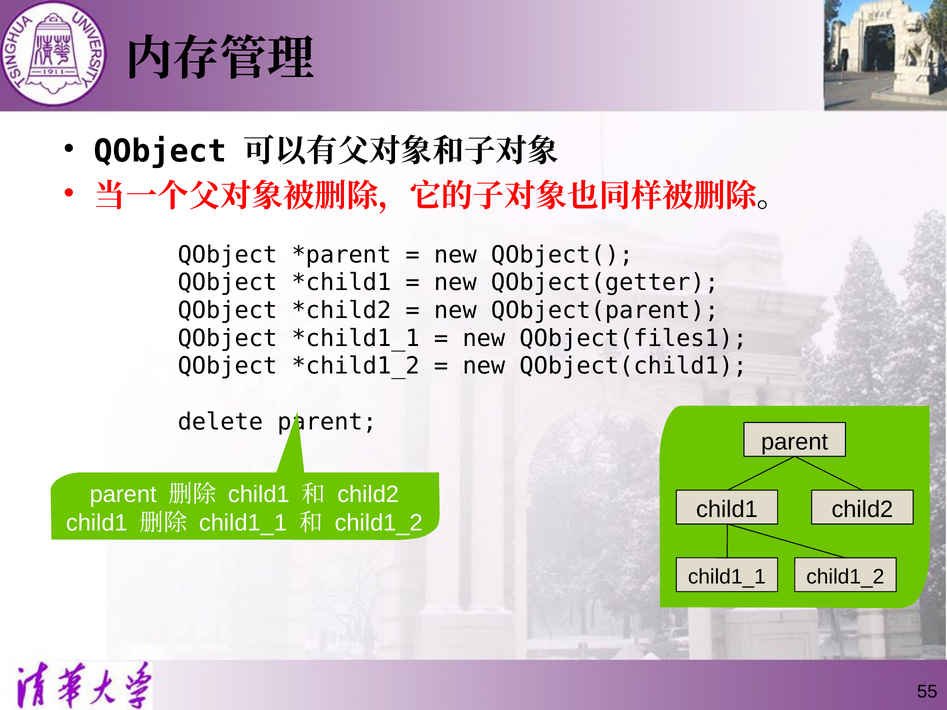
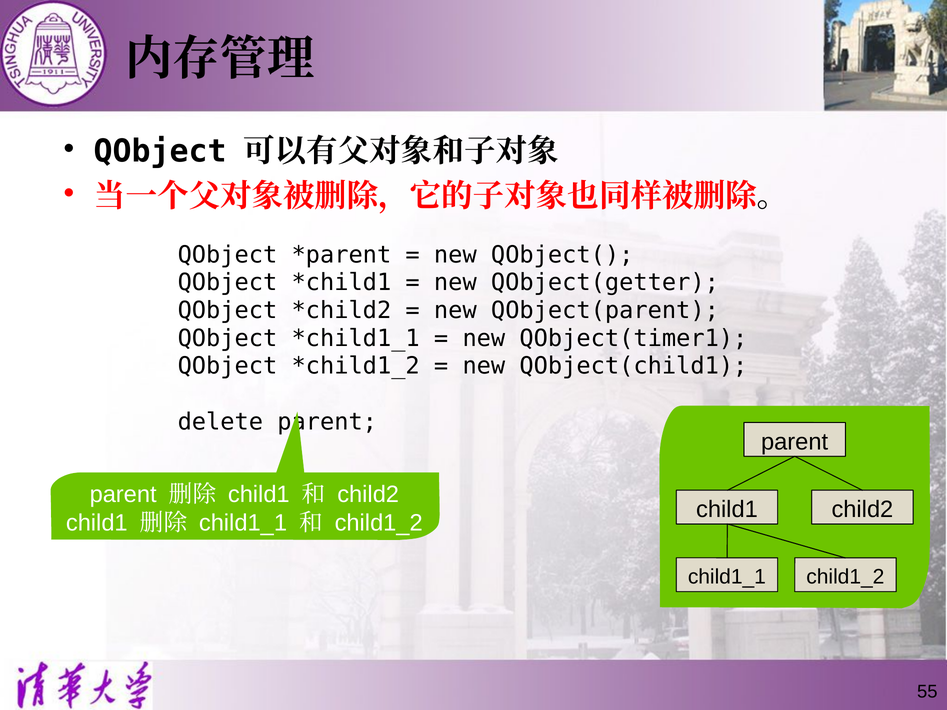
QObject(files1: QObject(files1 -> QObject(timer1 (633, 338)
